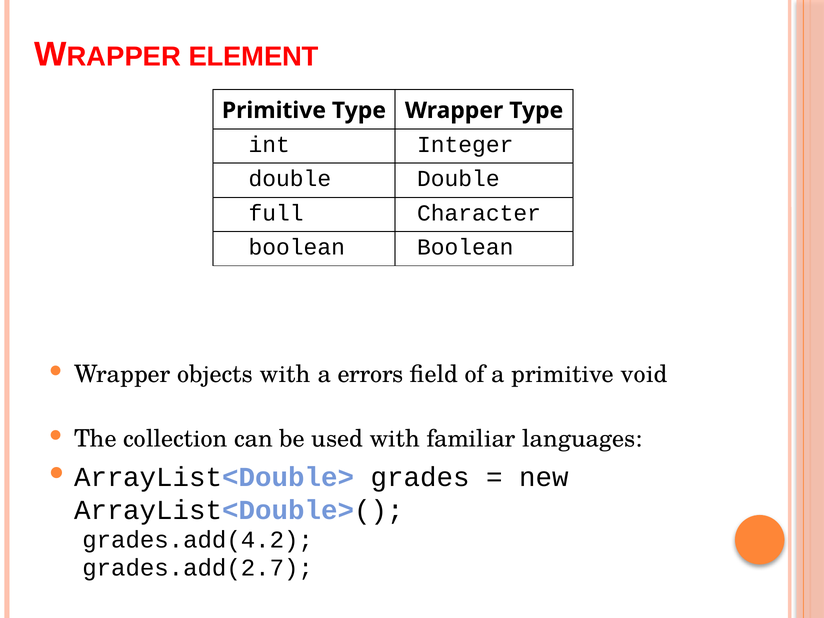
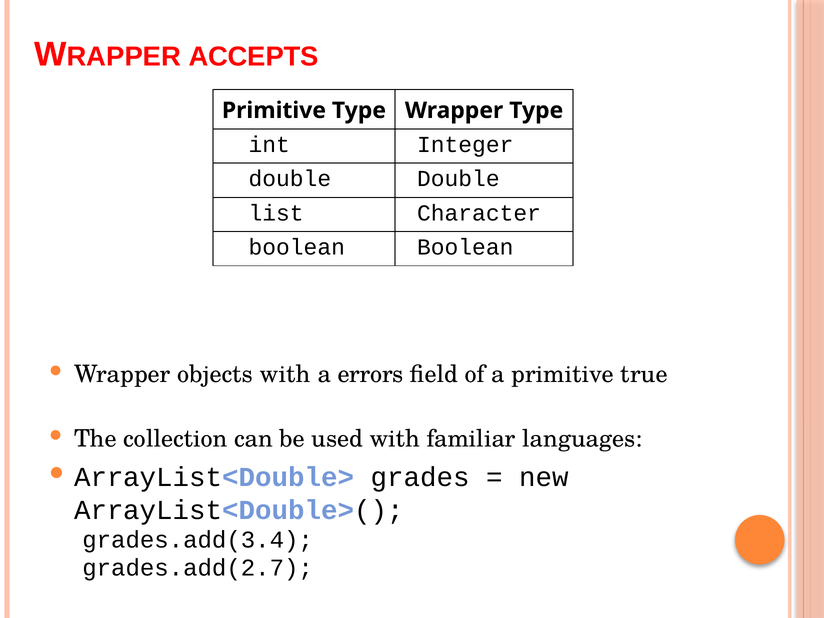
ELEMENT: ELEMENT -> ACCEPTS (254, 56)
full: full -> list (276, 213)
void: void -> true (644, 374)
grades.add(4.2: grades.add(4.2 -> grades.add(3.4 (198, 540)
